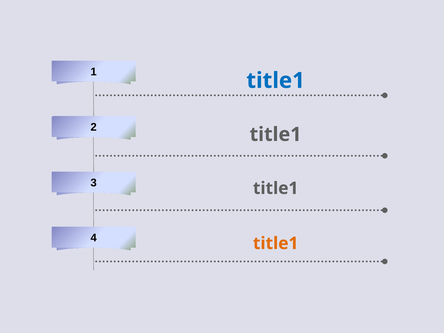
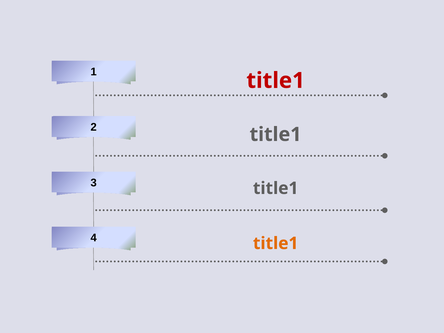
title1 colour: blue -> red (276, 81)
